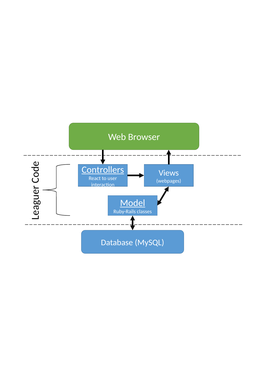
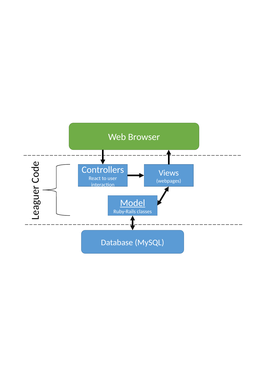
Controllers underline: present -> none (103, 170)
